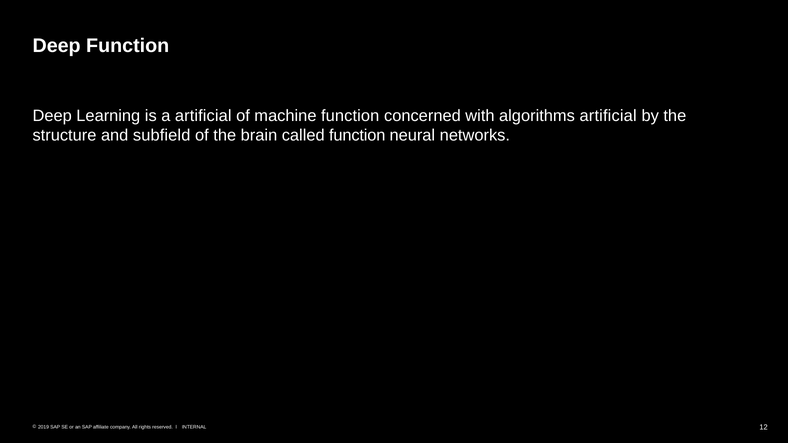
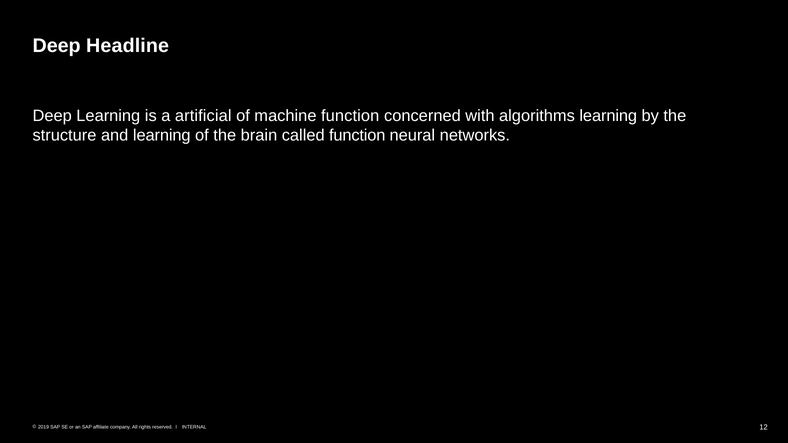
Deep Function: Function -> Headline (128, 46)
algorithms artificial: artificial -> learning (608, 116)
and subfield: subfield -> learning (162, 135)
